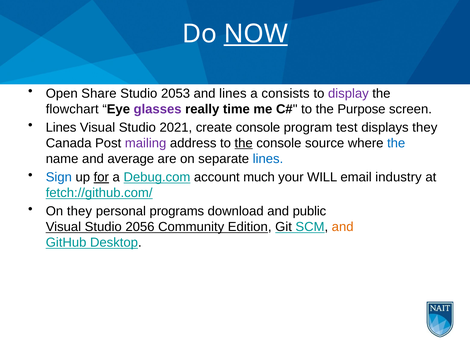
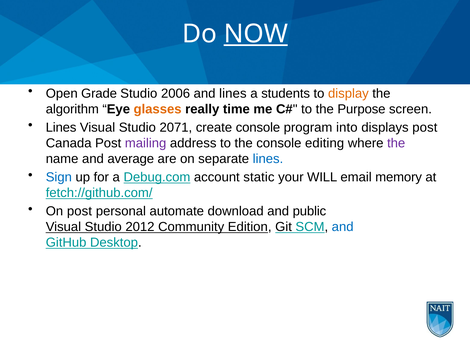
Share: Share -> Grade (99, 93)
2053: 2053 -> 2006 (176, 93)
consists: consists -> students (286, 93)
display colour: purple -> orange (348, 93)
flowchart: flowchart -> algorithm (72, 109)
glasses colour: purple -> orange (158, 109)
2021: 2021 -> 2071 (176, 127)
test: test -> into (347, 127)
displays they: they -> post (425, 127)
the underline: present -> none (244, 143)
source: source -> editing (325, 143)
the colour: blue -> purple (396, 143)
for underline: present -> none (101, 177)
much: much -> static (259, 177)
industry: industry -> memory (399, 177)
On they: they -> post (79, 211)
programs: programs -> automate (177, 211)
2056: 2056 -> 2012 (140, 227)
and colour: orange -> blue (343, 227)
